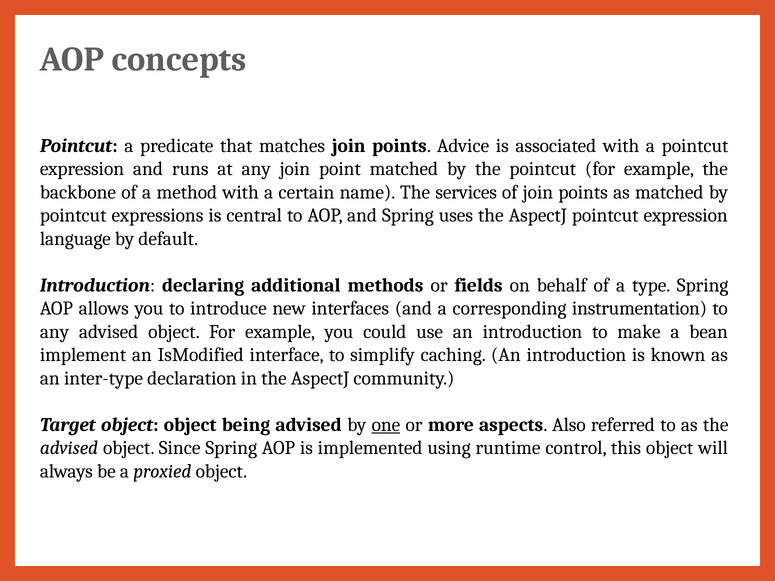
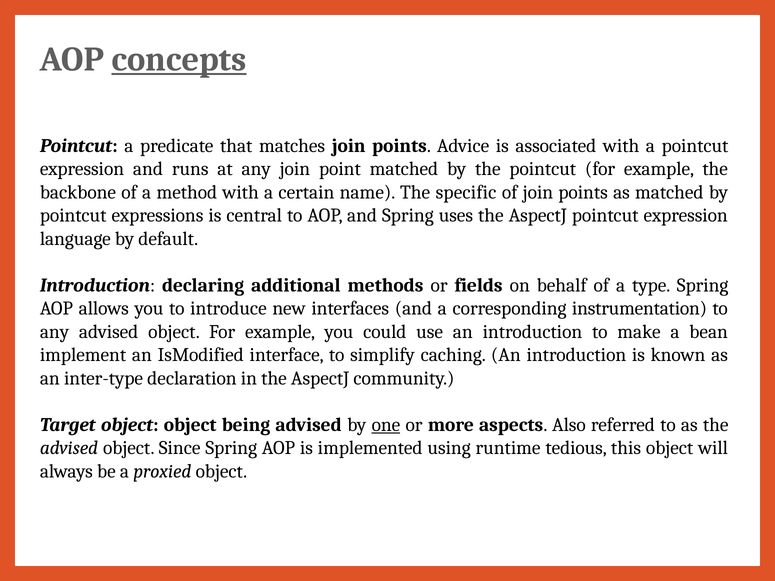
concepts underline: none -> present (179, 59)
services: services -> specific (466, 192)
control: control -> tedious (576, 448)
